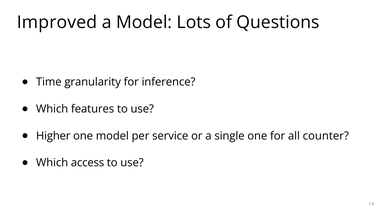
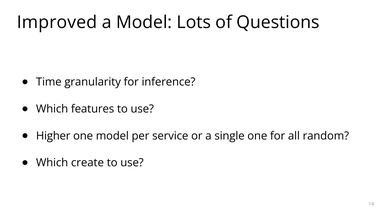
counter: counter -> random (326, 135)
access: access -> create (87, 162)
